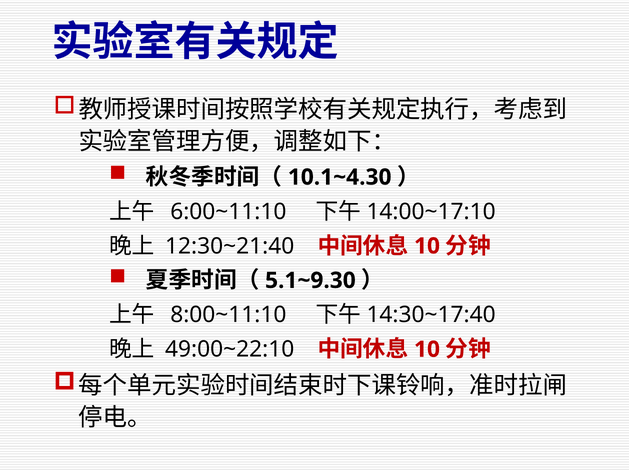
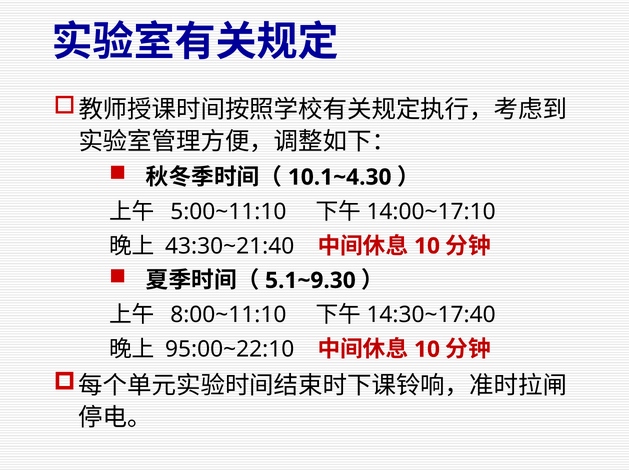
6:00~11:10: 6:00~11:10 -> 5:00~11:10 (228, 212)
12:30~21:40: 12:30~21:40 -> 43:30~21:40 (230, 246)
49:00~22:10: 49:00~22:10 -> 95:00~22:10 (230, 350)
